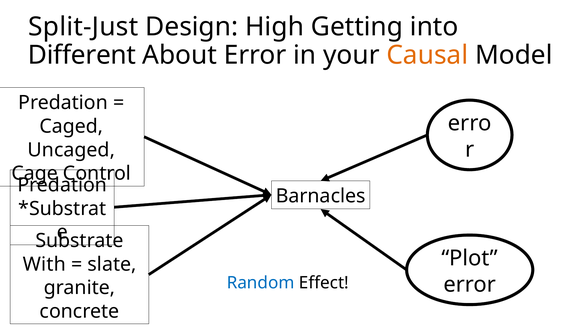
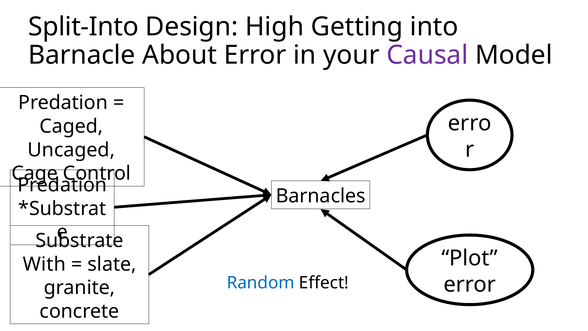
Split-Just: Split-Just -> Split-Into (83, 27)
Different: Different -> Barnacle (82, 55)
Causal colour: orange -> purple (427, 55)
